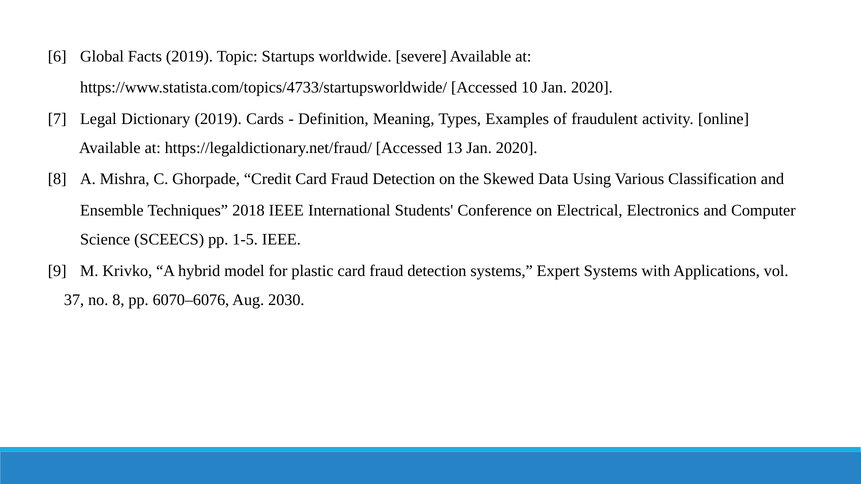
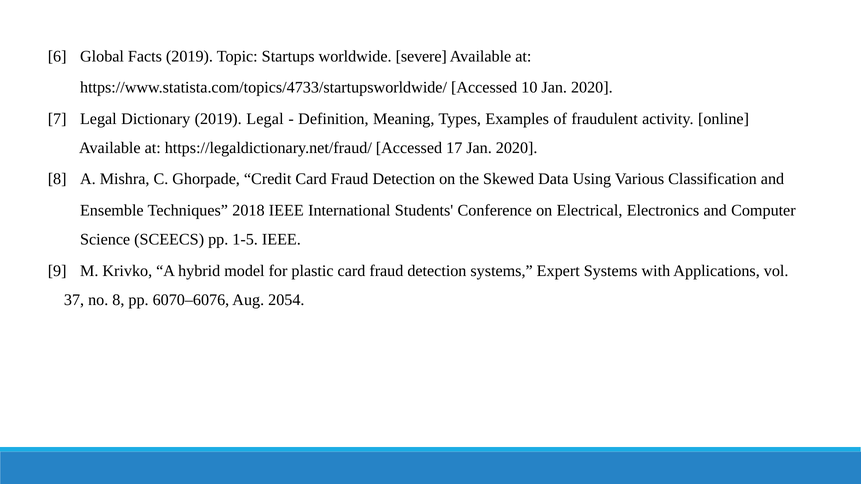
2019 Cards: Cards -> Legal (265, 119)
13: 13 -> 17 (454, 148)
2030: 2030 -> 2054 (286, 300)
